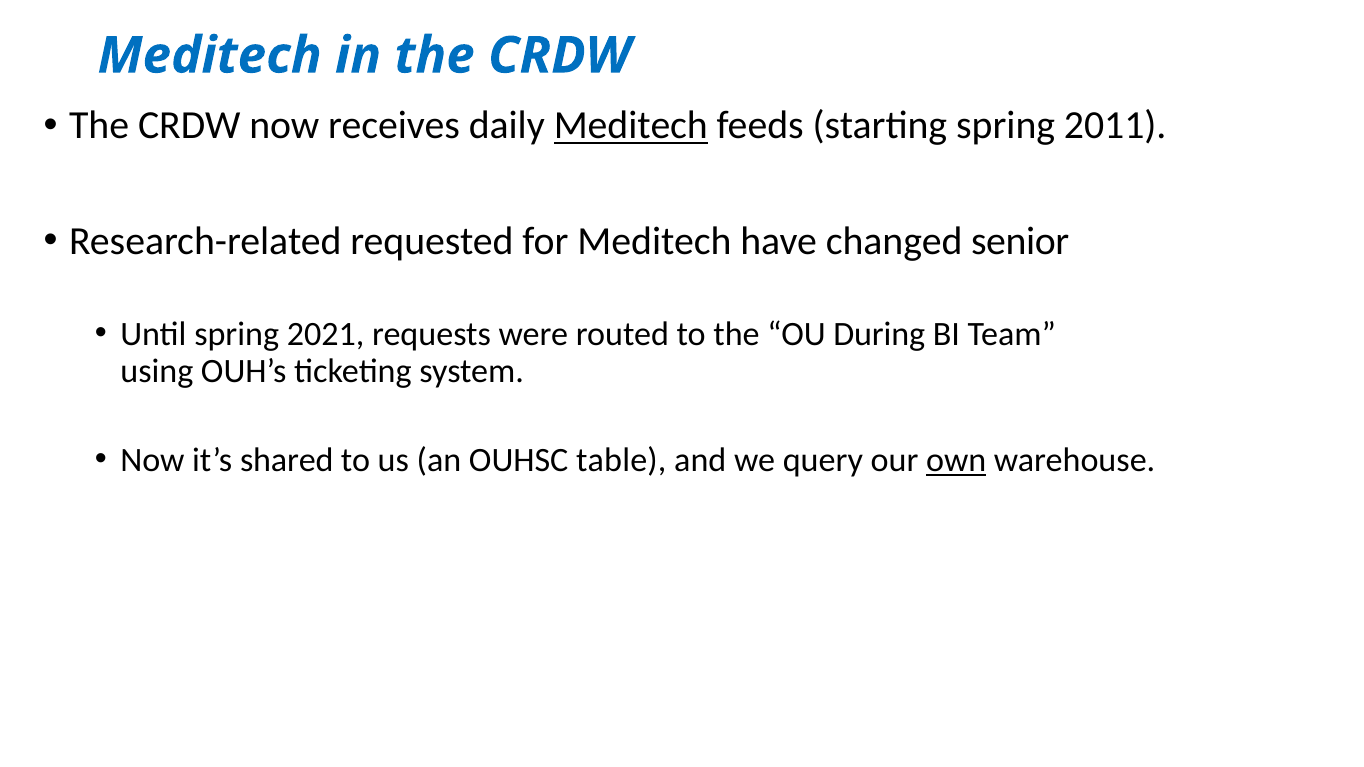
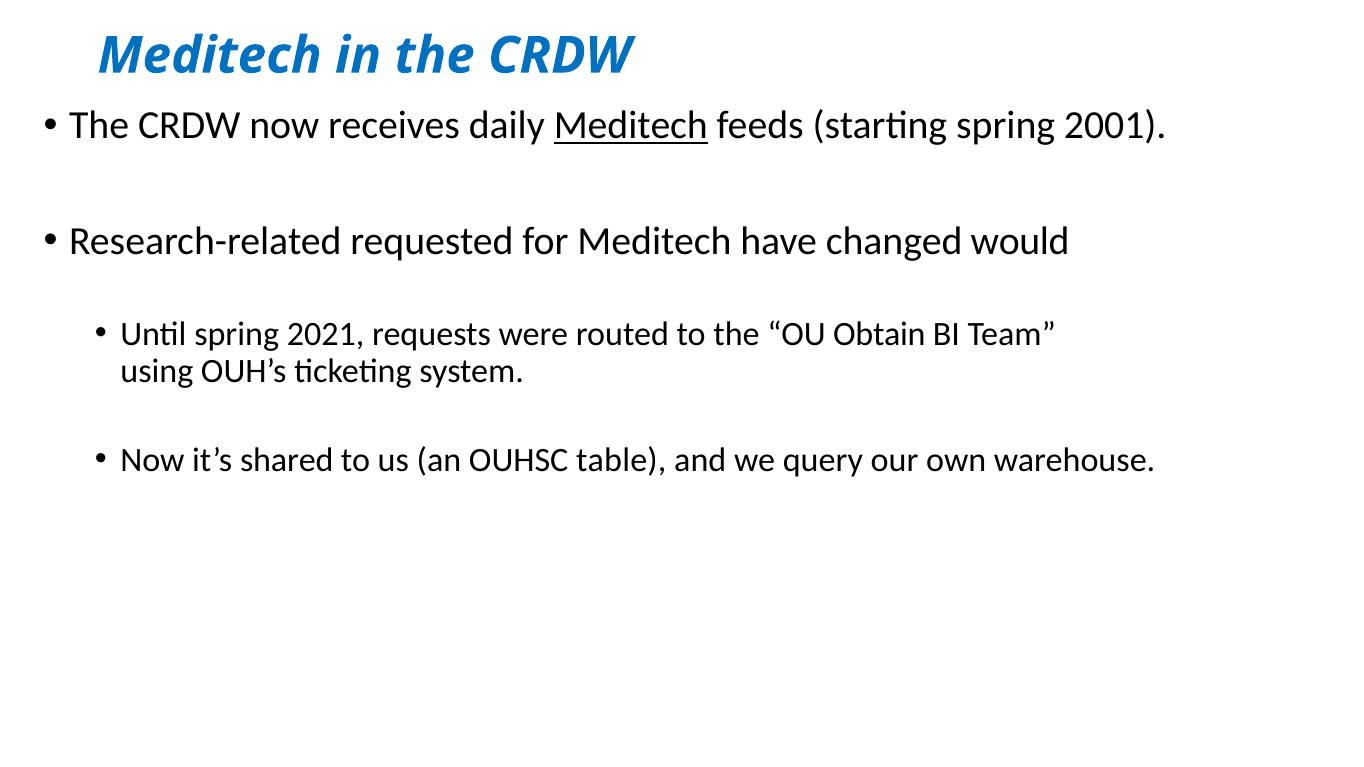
2011: 2011 -> 2001 (1115, 126)
senior: senior -> would (1020, 242)
During: During -> Obtain (879, 334)
own underline: present -> none (956, 460)
